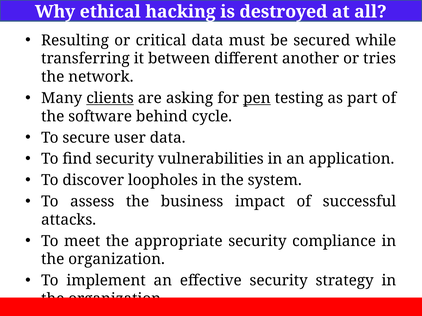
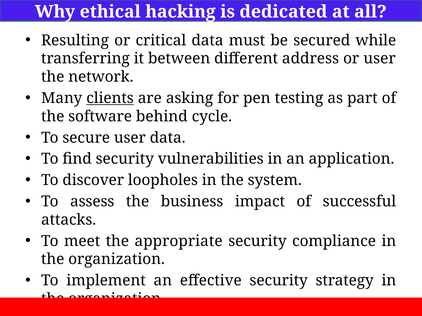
destroyed: destroyed -> dedicated (283, 12)
another: another -> address (310, 59)
or tries: tries -> user (380, 59)
pen underline: present -> none (257, 98)
